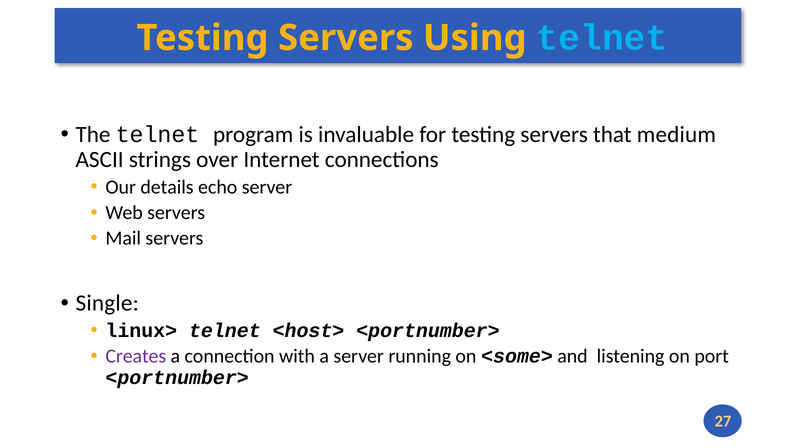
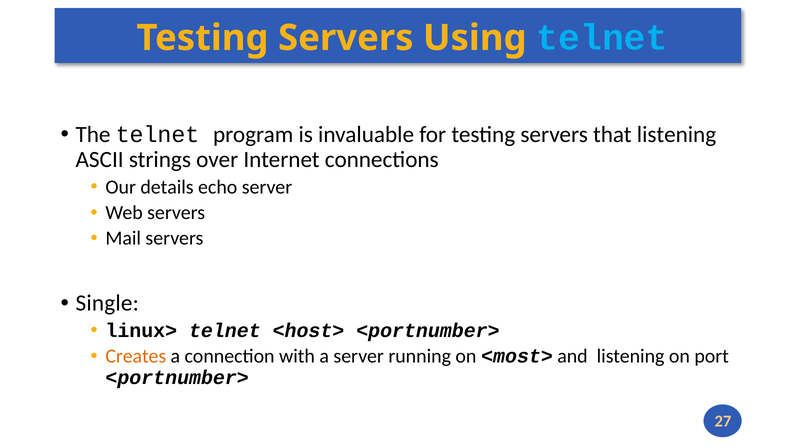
that medium: medium -> listening (677, 135)
Creates colour: purple -> orange (136, 356)
<some>: <some> -> <most> (517, 356)
